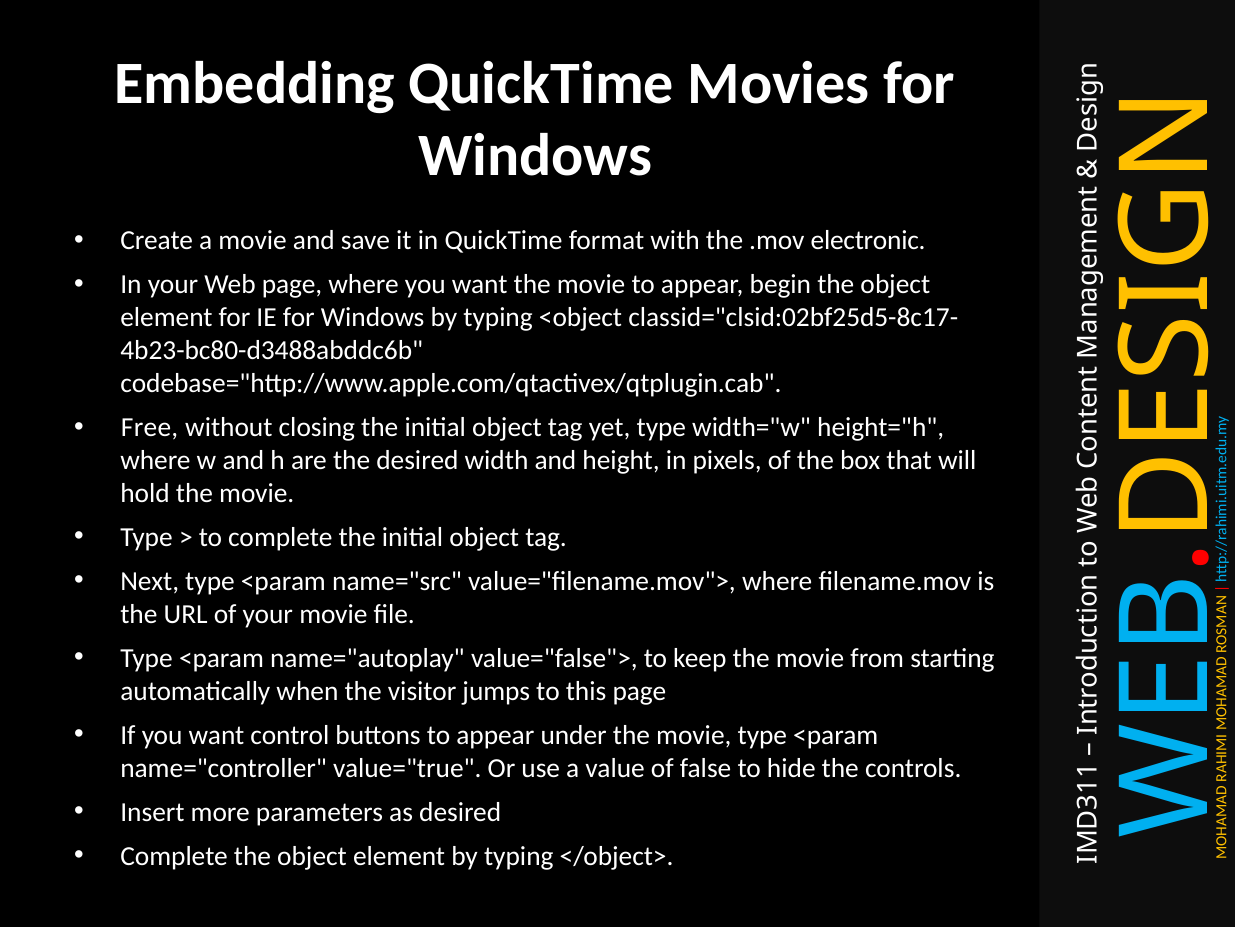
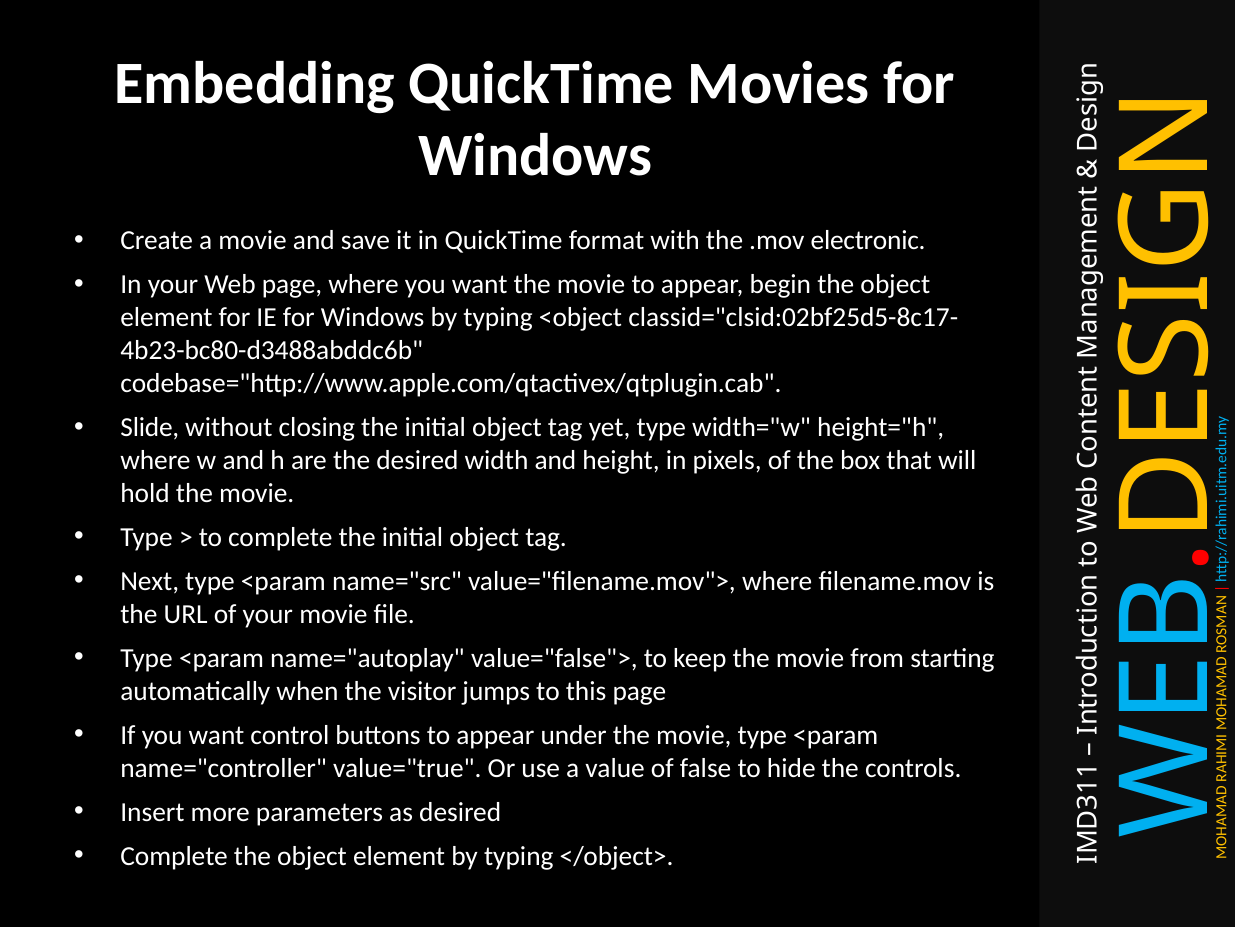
Free: Free -> Slide (150, 427)
